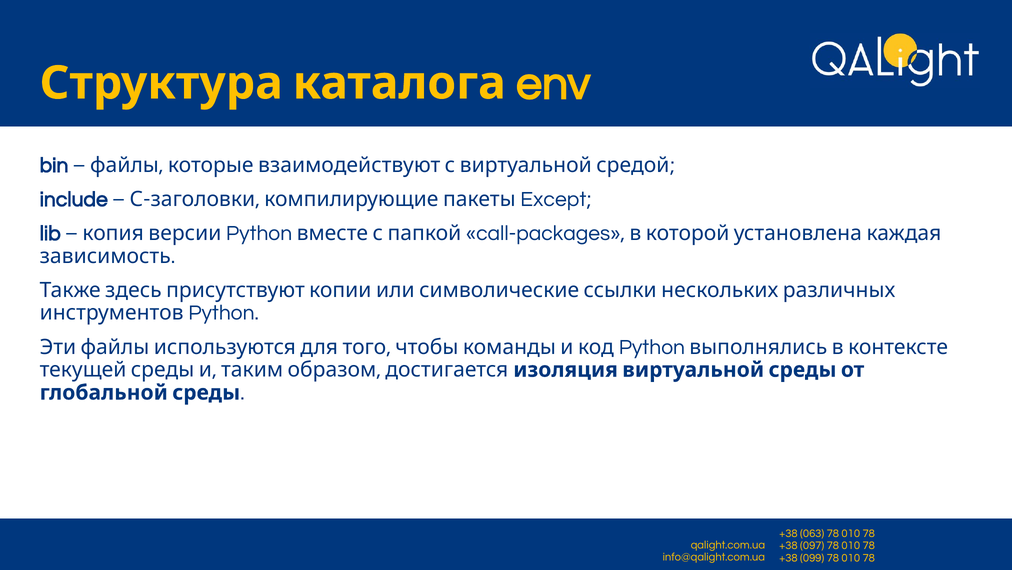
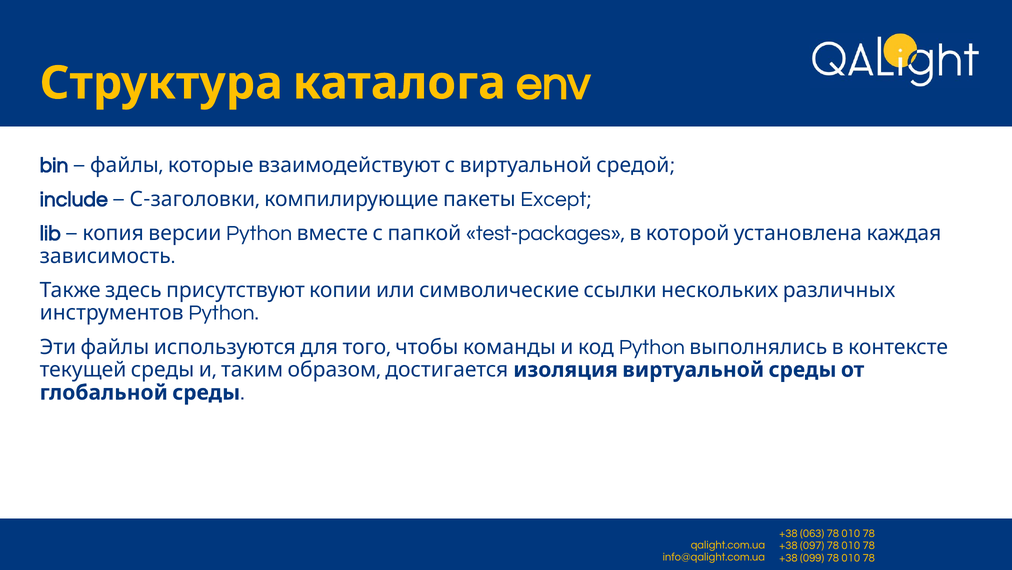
call-packages: call-packages -> test-packages (546, 233)
